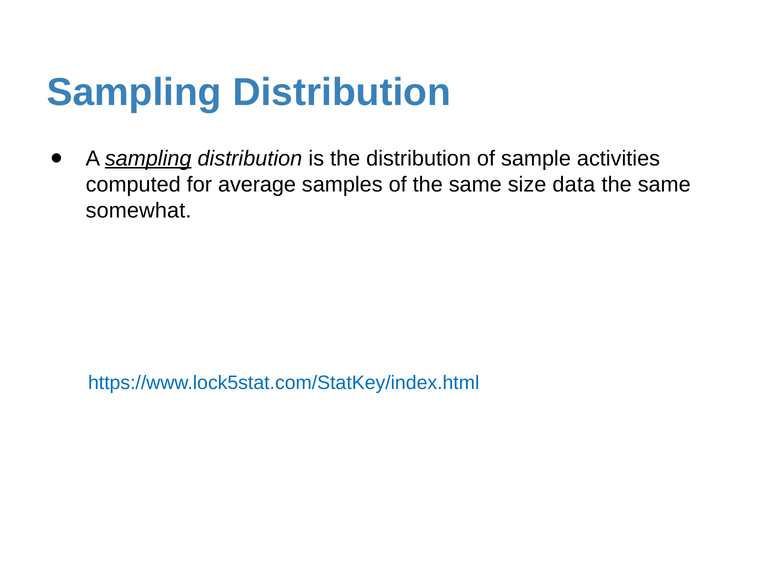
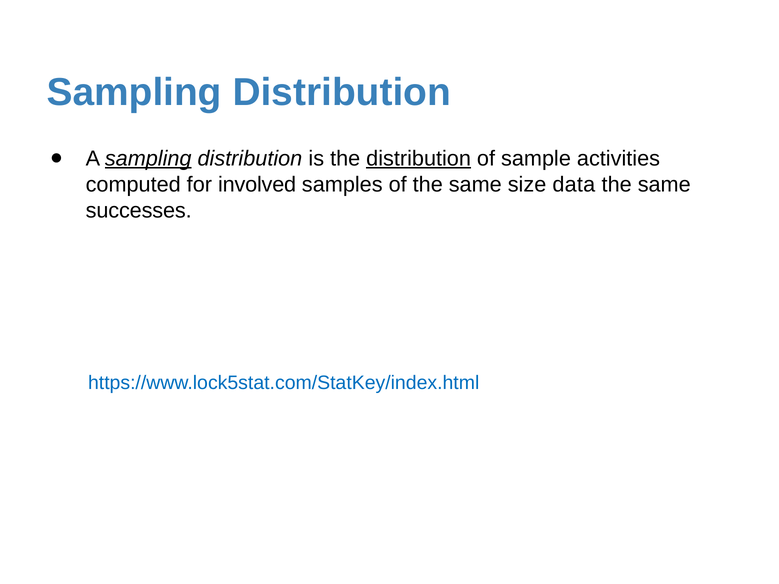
distribution underline: none -> present (419, 159)
average: average -> involved (257, 185)
somewhat: somewhat -> successes (139, 211)
